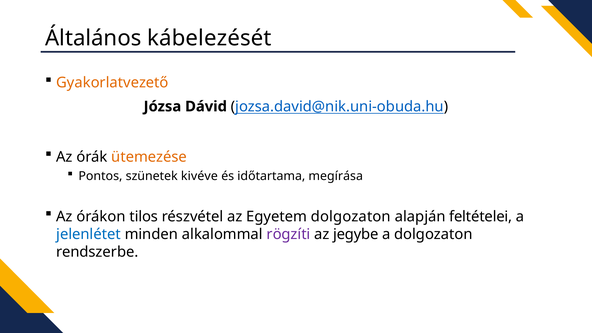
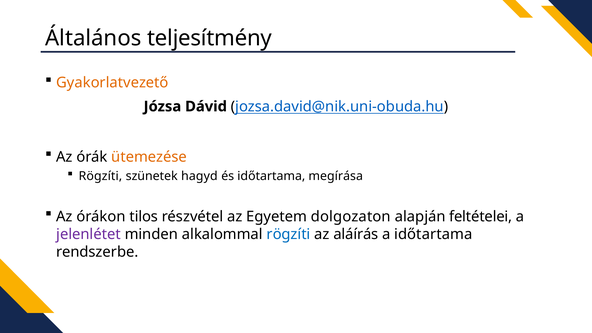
kábelezését: kábelezését -> teljesítmény (210, 38)
Pontos: Pontos -> Rögzíti (100, 176)
kivéve: kivéve -> hagyd (199, 176)
jelenlétet colour: blue -> purple (89, 234)
rögzíti colour: purple -> blue (289, 234)
jegybe: jegybe -> aláírás (356, 234)
a dolgozaton: dolgozaton -> időtartama (433, 234)
